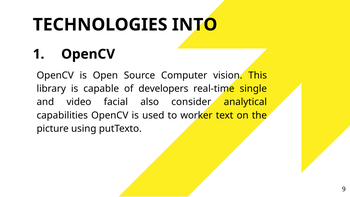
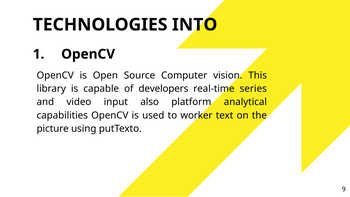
single: single -> series (253, 89)
facial: facial -> input (116, 102)
consider: consider -> platform (191, 102)
